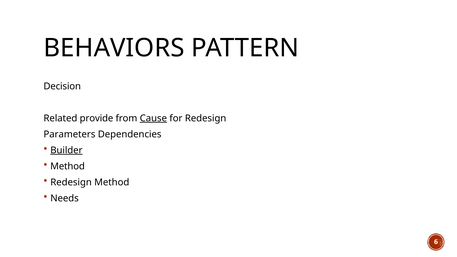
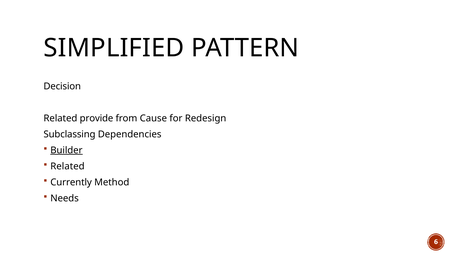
BEHAVIORS: BEHAVIORS -> SIMPLIFIED (114, 48)
Cause underline: present -> none (153, 118)
Parameters: Parameters -> Subclassing (69, 134)
Method: Method -> Related (67, 166)
Redesign: Redesign -> Currently (71, 182)
